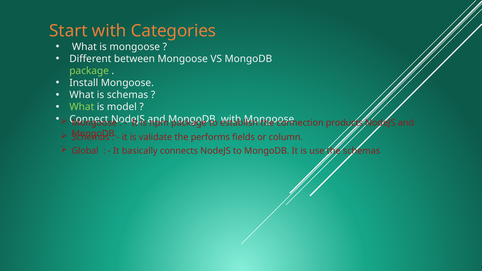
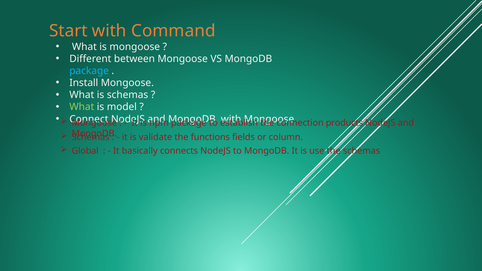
Categories: Categories -> Command (173, 31)
package colour: light green -> light blue (89, 71)
performs: performs -> functions (210, 137)
